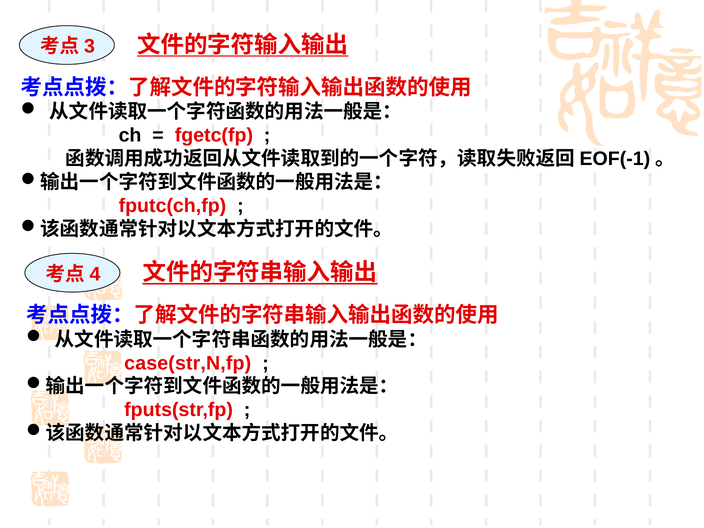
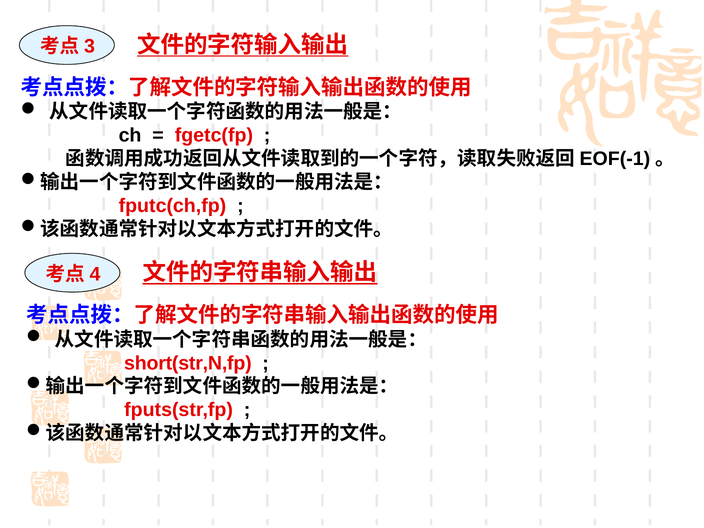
case(str,N,fp: case(str,N,fp -> short(str,N,fp (188, 363)
